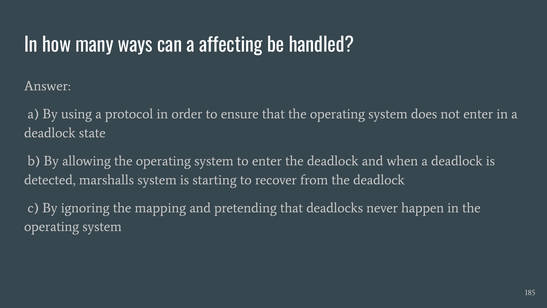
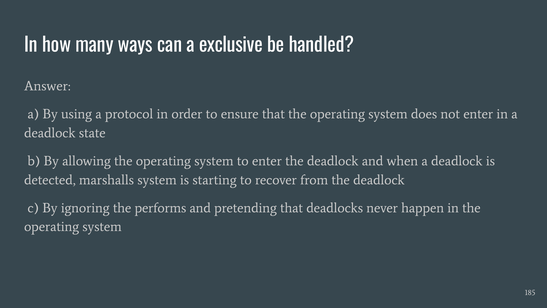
affecting: affecting -> exclusive (231, 45)
mapping: mapping -> performs (160, 208)
